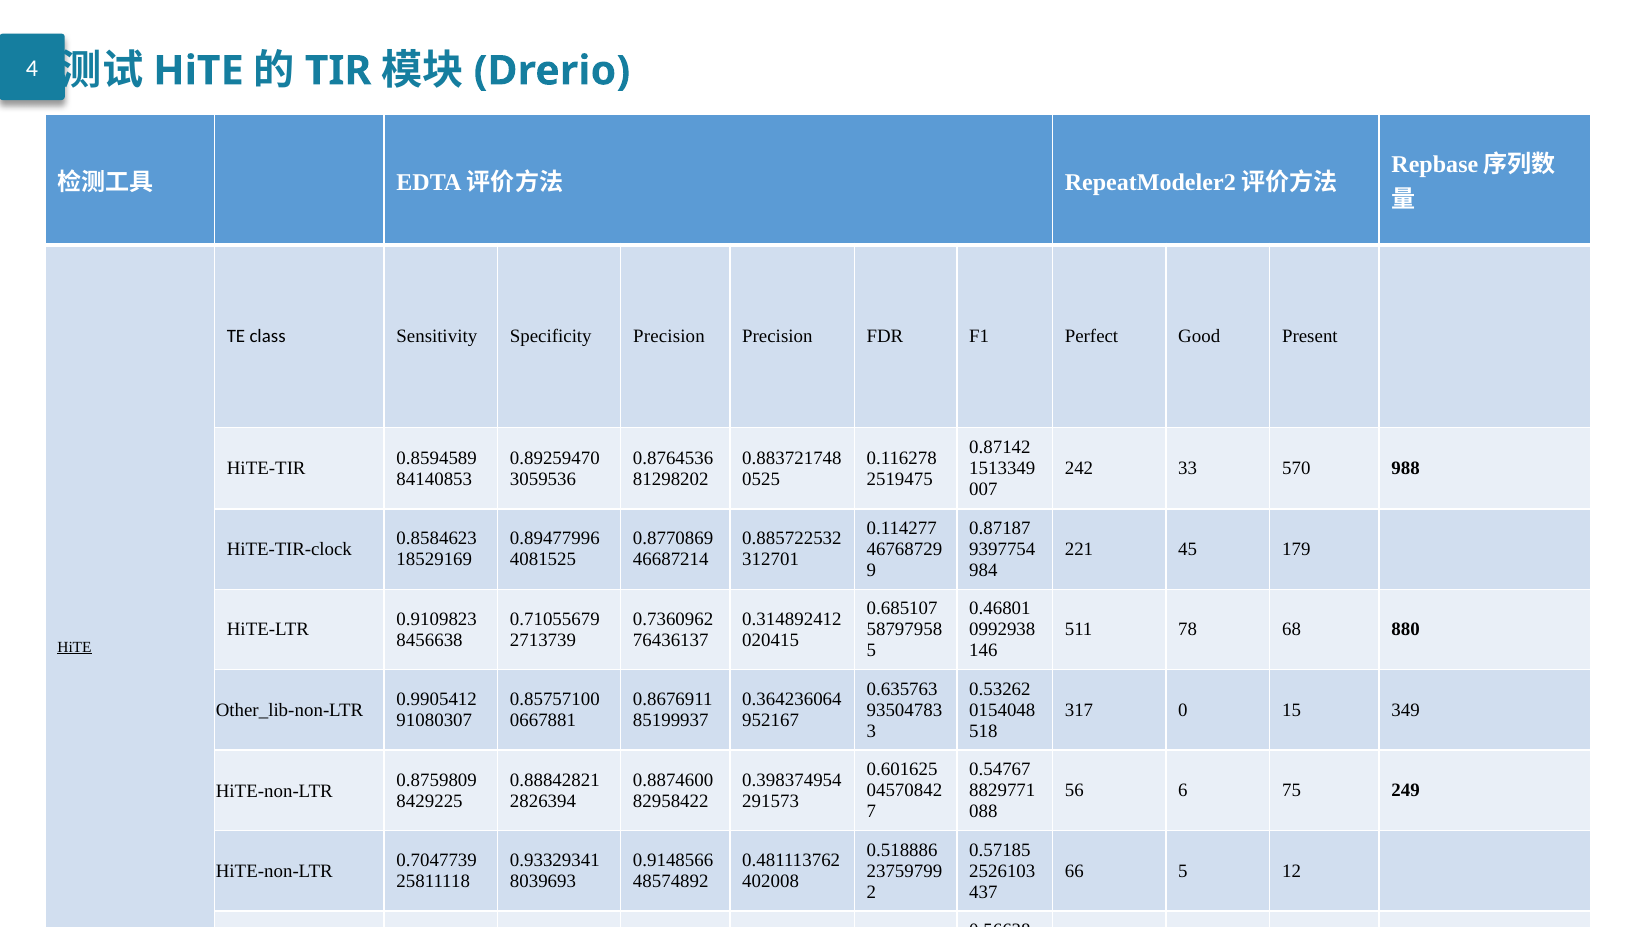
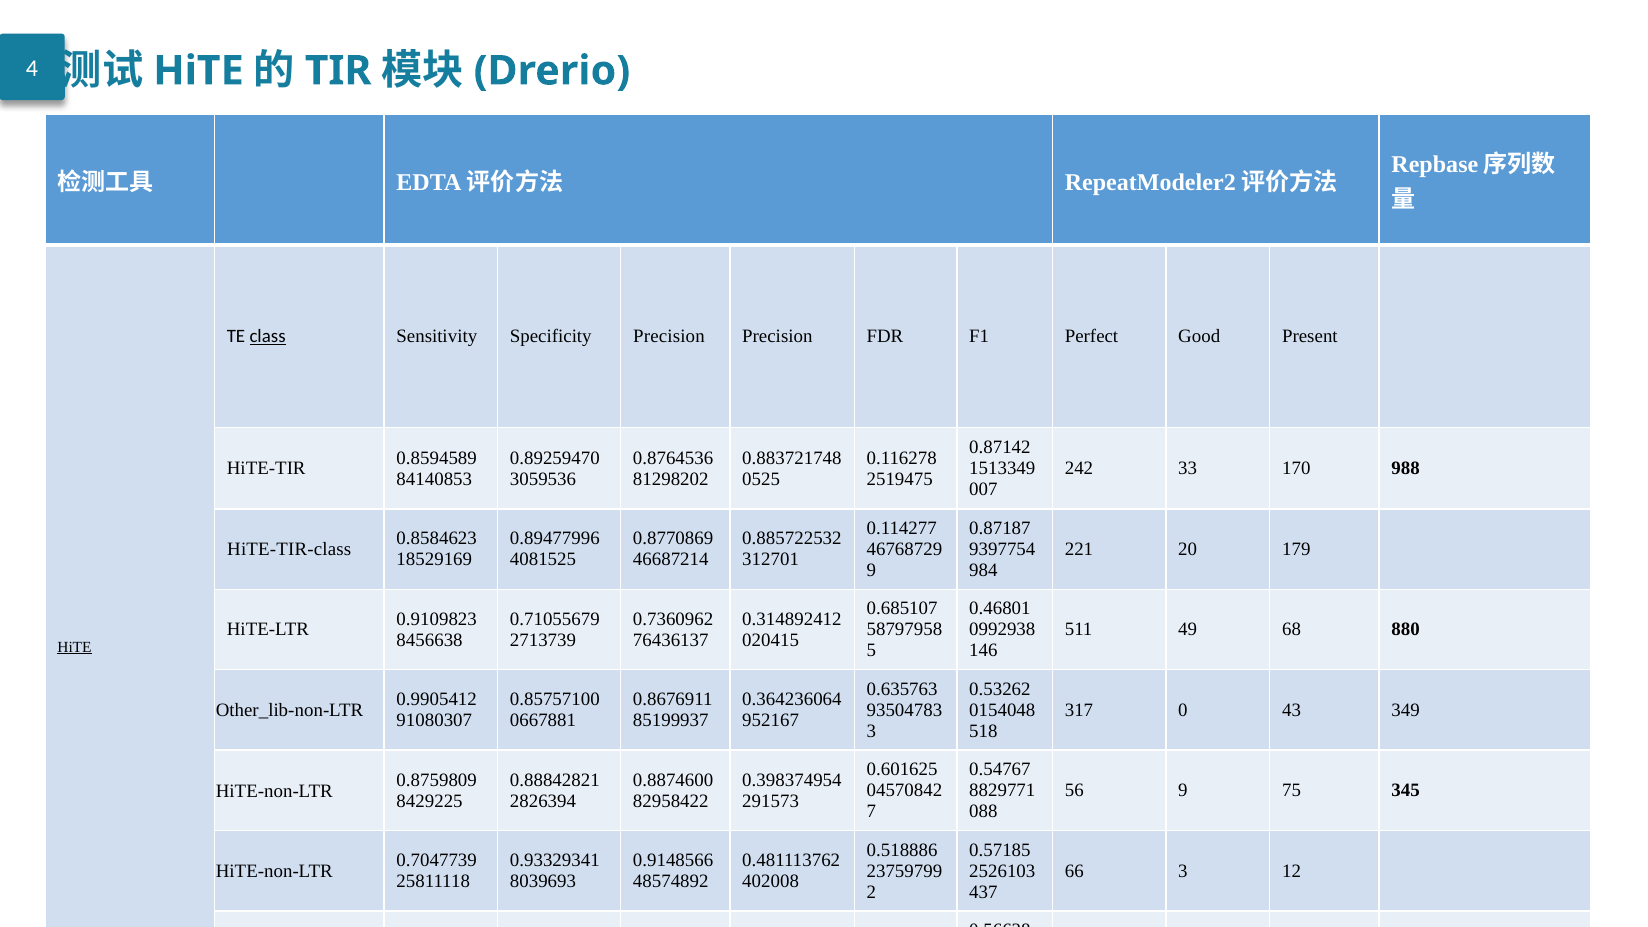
class underline: none -> present (268, 336)
570: 570 -> 170 (1296, 468)
HiTE-TIR-clock: HiTE-TIR-clock -> HiTE-TIR-class (289, 549)
45: 45 -> 20 (1188, 549)
78: 78 -> 49 (1188, 630)
15: 15 -> 43 (1292, 710)
56 6: 6 -> 9 (1183, 790)
249: 249 -> 345 (1406, 790)
66 5: 5 -> 3 (1183, 871)
